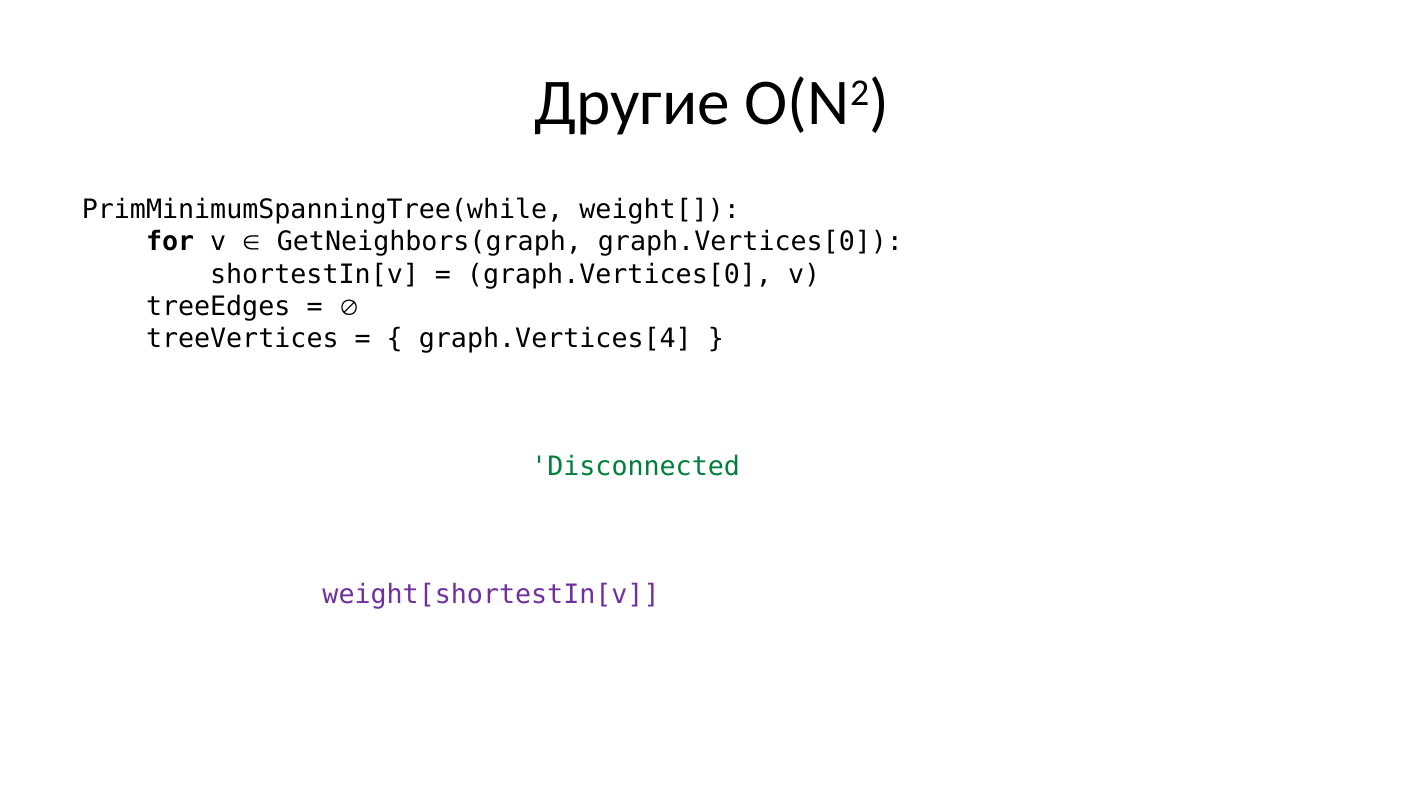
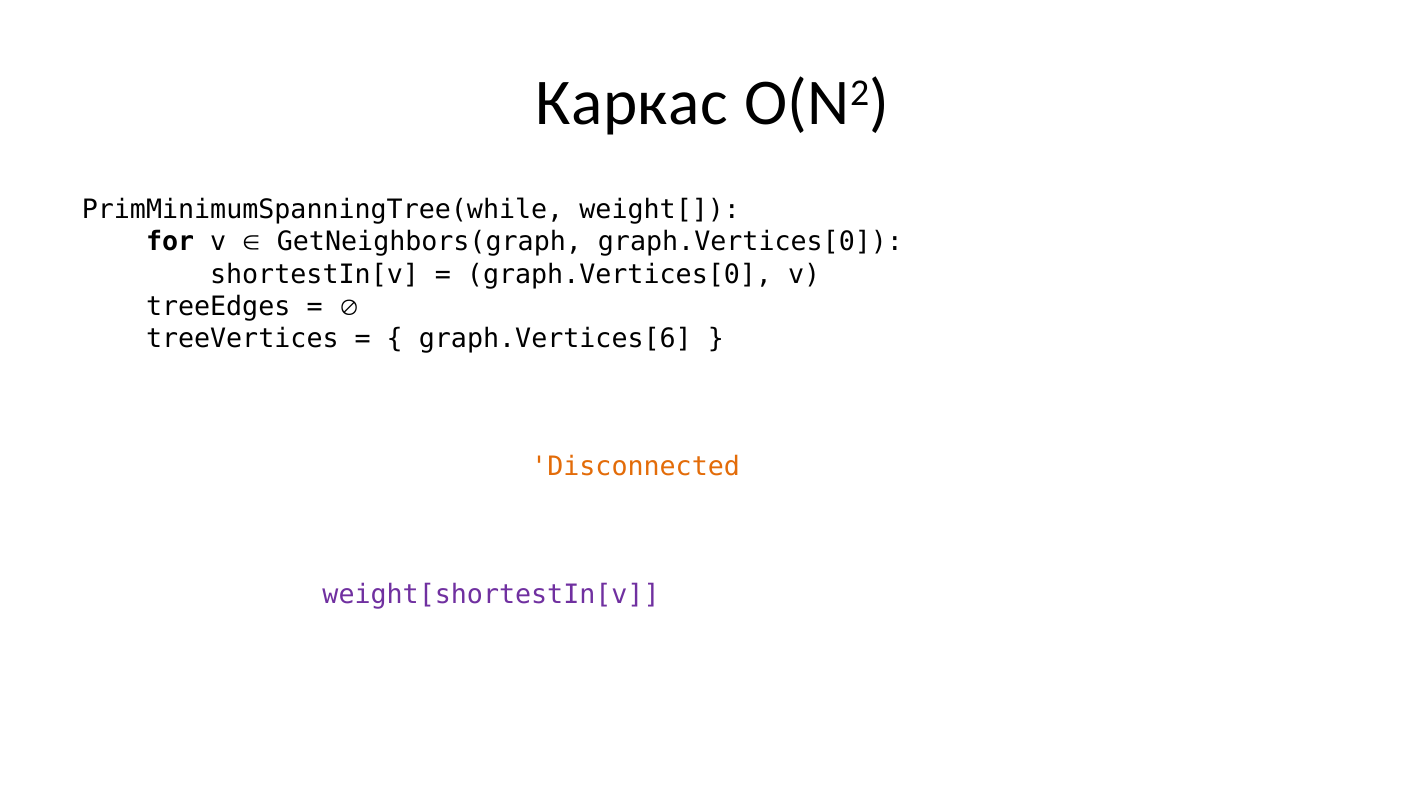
Другие: Другие -> Каркас (632, 103)
graph.Vertices[4: graph.Vertices[4 -> graph.Vertices[6 (555, 338)
Disconnected colour: green -> orange (636, 466)
